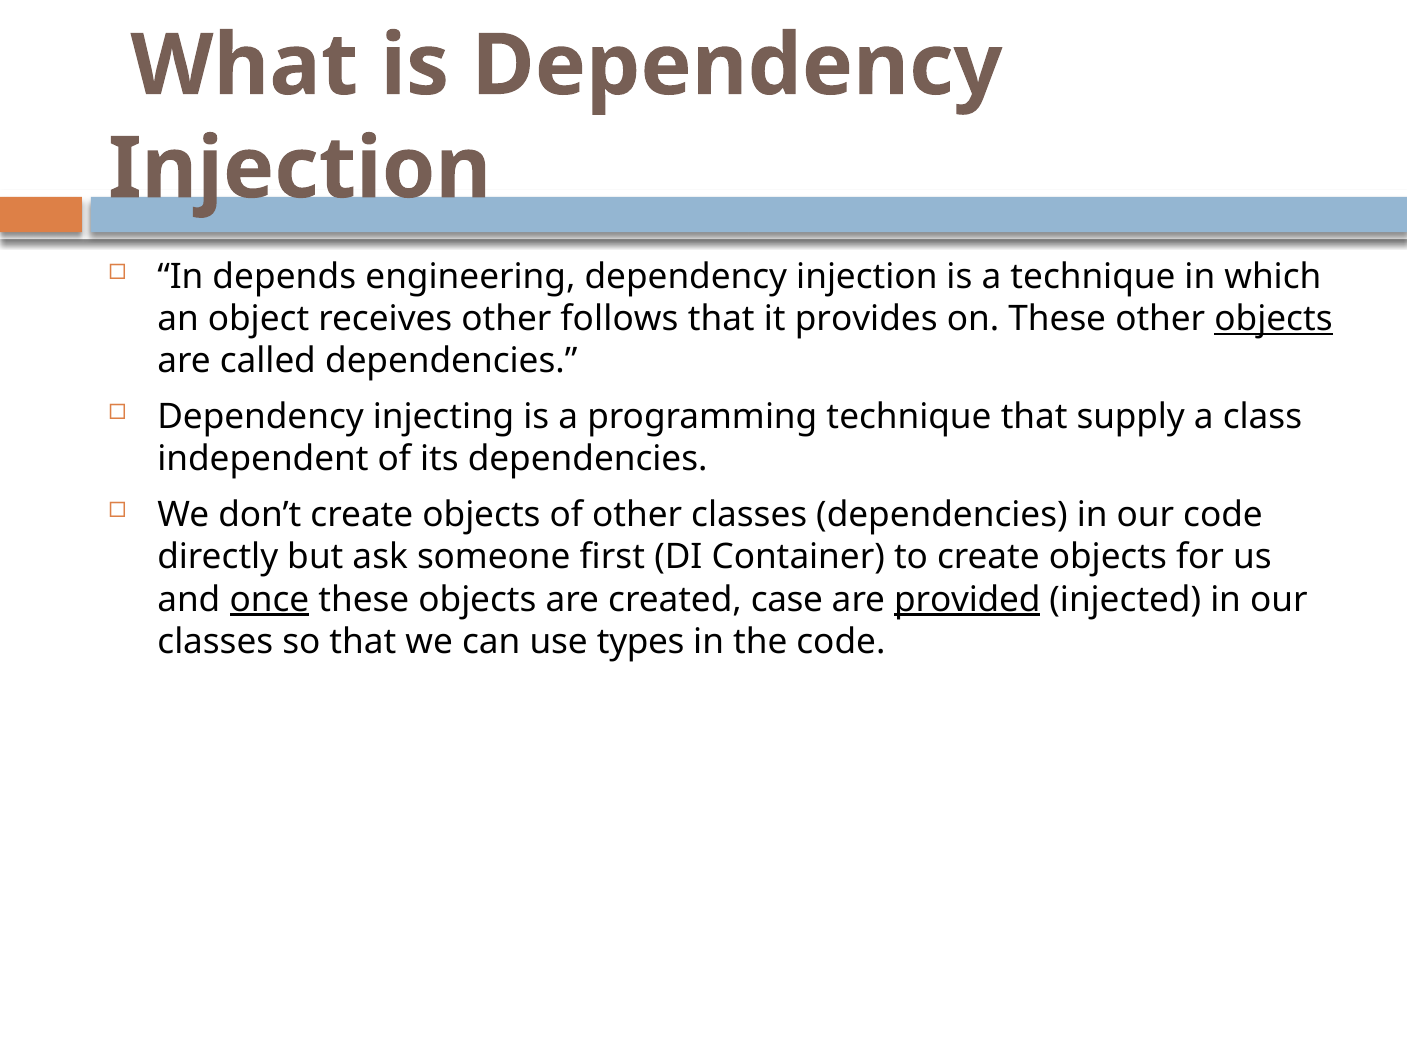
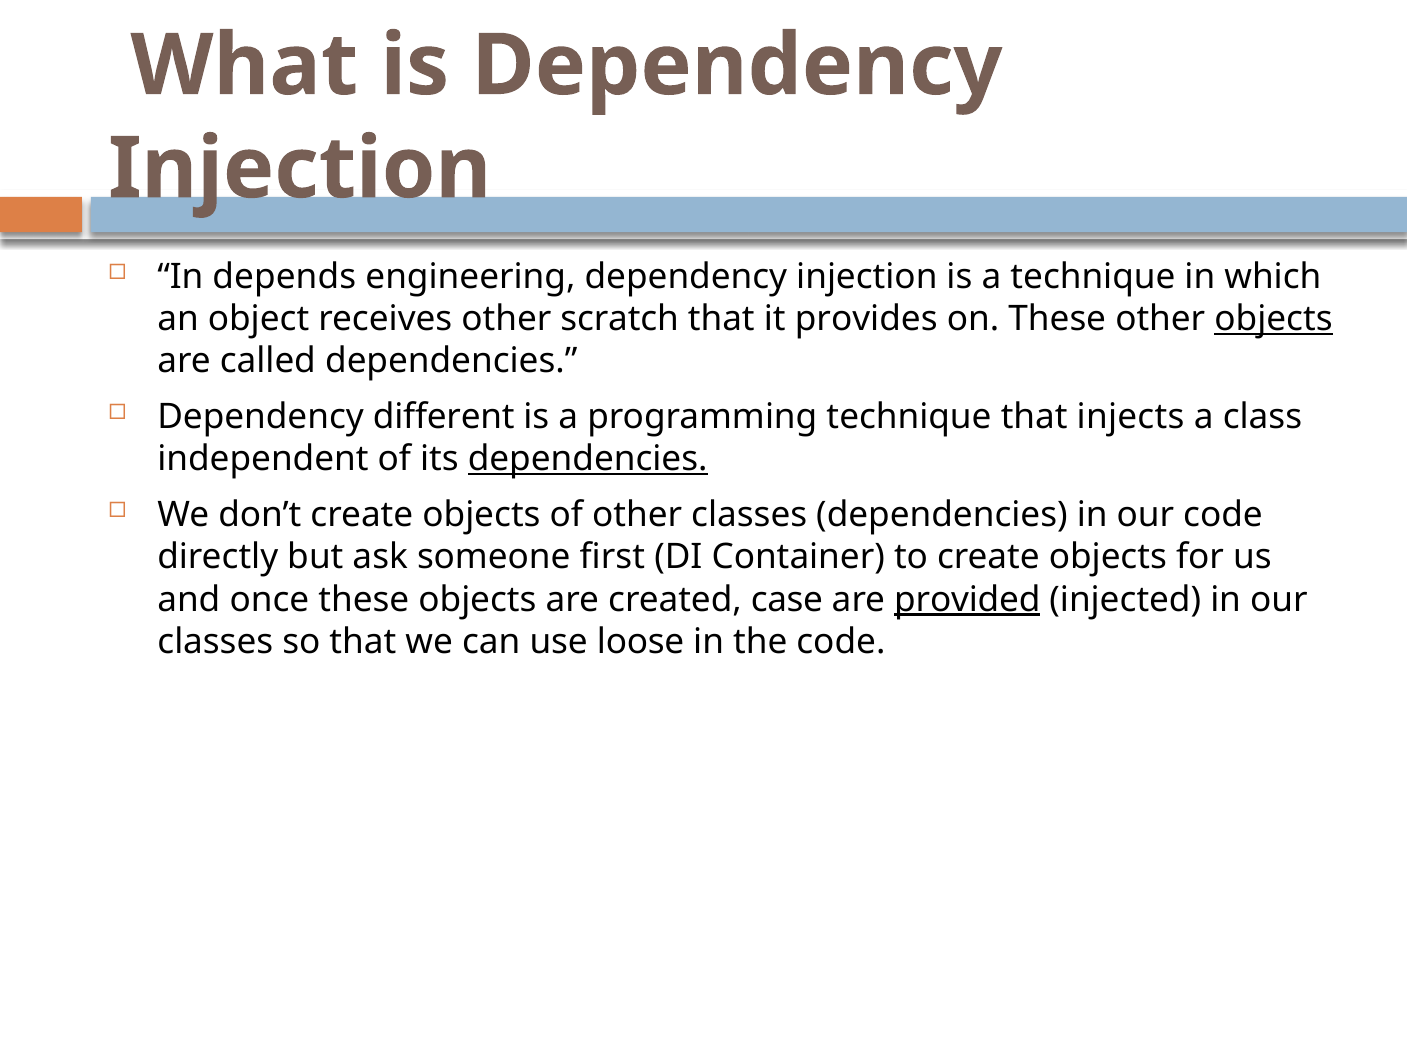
follows: follows -> scratch (620, 319)
injecting: injecting -> different (444, 417)
supply: supply -> injects (1131, 417)
dependencies underline: none -> present (588, 459)
once underline: present -> none (269, 600)
types: types -> loose (641, 642)
